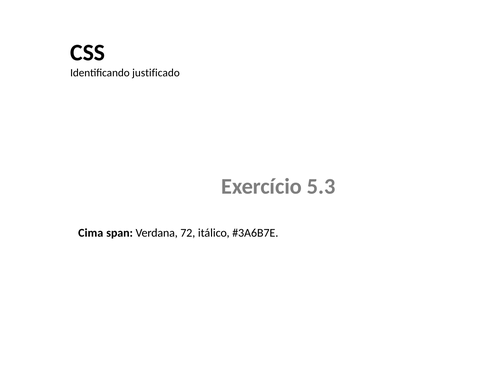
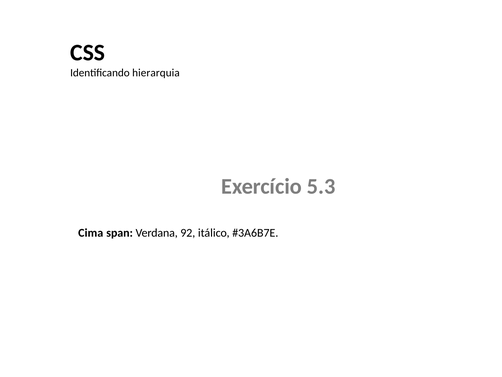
justificado: justificado -> hierarquia (156, 73)
72: 72 -> 92 (188, 233)
